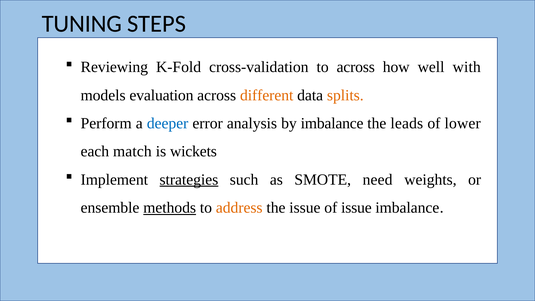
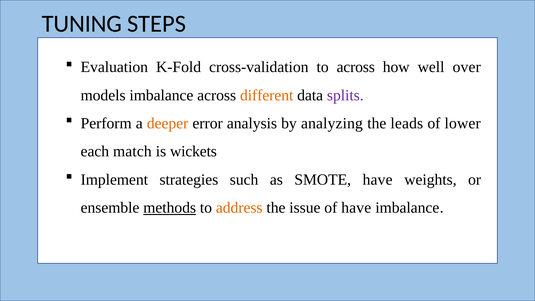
Reviewing: Reviewing -> Evaluation (114, 67)
with: with -> over (467, 67)
models evaluation: evaluation -> imbalance (161, 95)
splits colour: orange -> purple (345, 95)
deeper colour: blue -> orange (168, 123)
by imbalance: imbalance -> analyzing (332, 123)
strategies underline: present -> none (189, 180)
SMOTE need: need -> have (378, 180)
of issue: issue -> have (356, 208)
